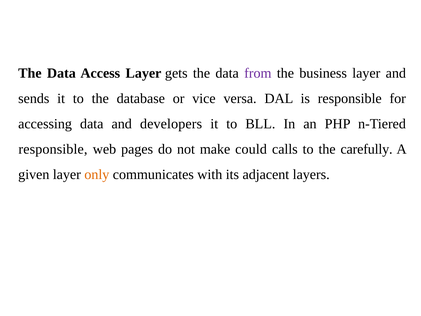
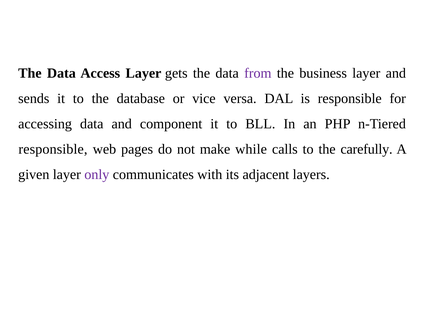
developers: developers -> component (171, 124)
could: could -> while (251, 149)
only colour: orange -> purple (97, 174)
